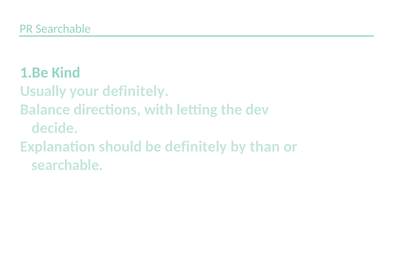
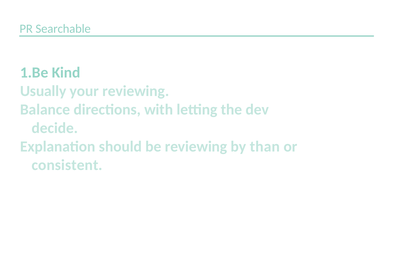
your definitely: definitely -> reviewing (136, 91)
be definitely: definitely -> reviewing (196, 147)
searchable: searchable -> consistent (67, 165)
